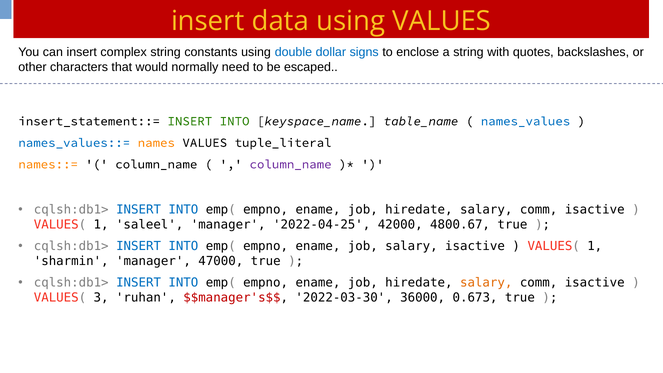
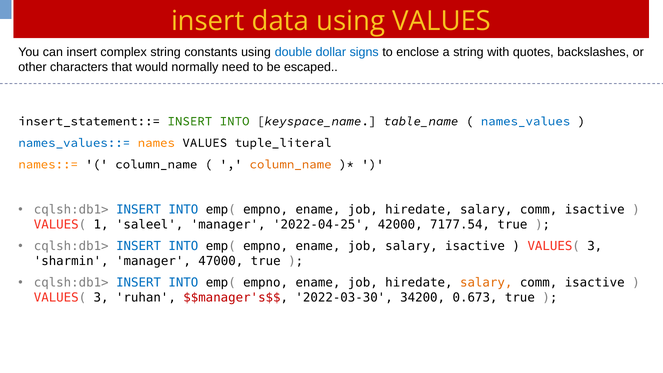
column_name colour: purple -> orange (291, 164)
4800.67: 4800.67 -> 7177.54 (460, 225)
1: 1 -> 3 (595, 246)
36000: 36000 -> 34200 (423, 298)
